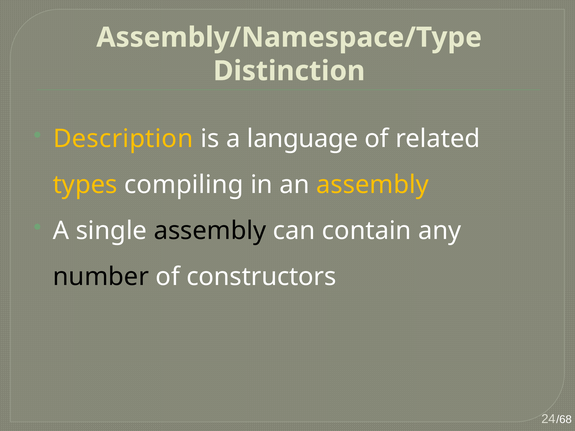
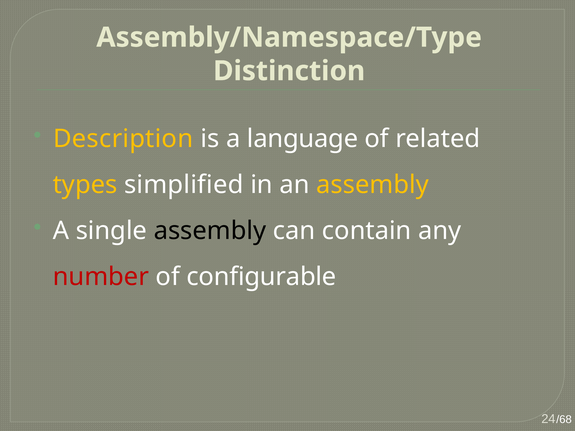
compiling: compiling -> simplified (184, 185)
number colour: black -> red (101, 277)
constructors: constructors -> configurable (261, 277)
